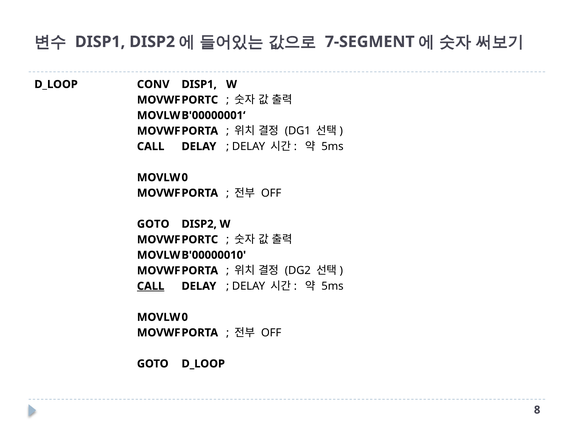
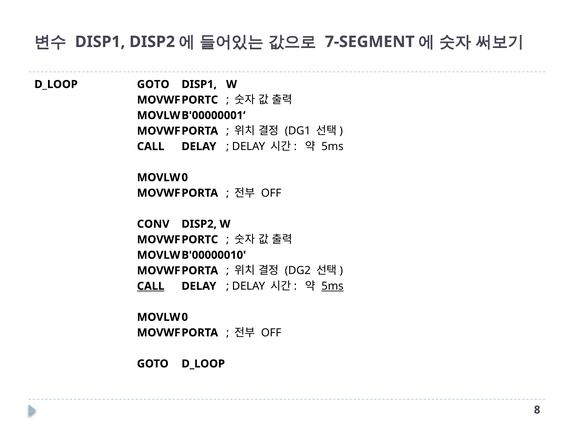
D_LOOP CONV: CONV -> GOTO (153, 84)
GOTO: GOTO -> CONV (153, 224)
5ms underline: none -> present (332, 286)
